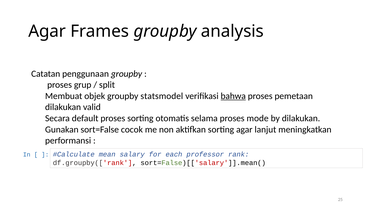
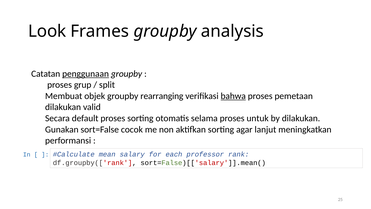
Agar: Agar -> Look (47, 31)
penggunaan underline: none -> present (86, 74)
statsmodel: statsmodel -> rearranging (162, 96)
mode: mode -> untuk (258, 118)
